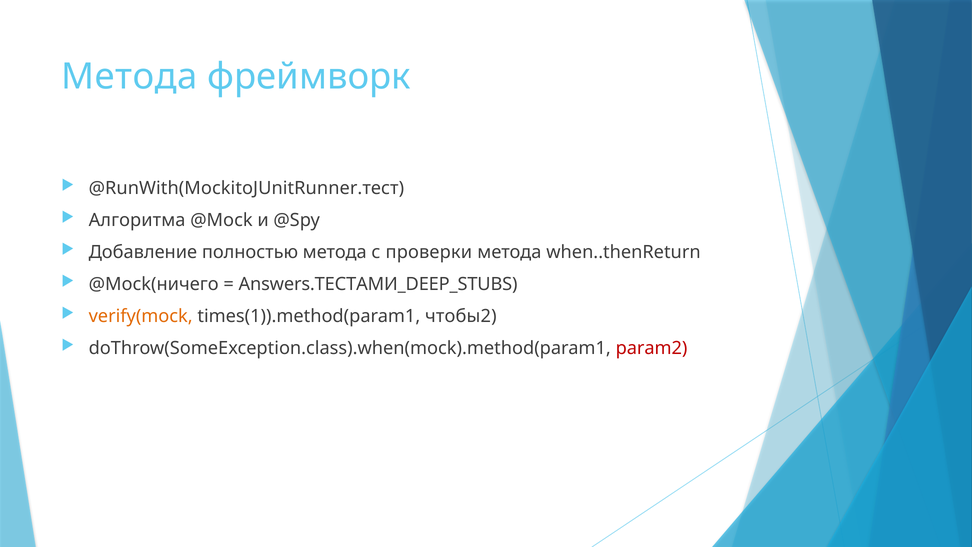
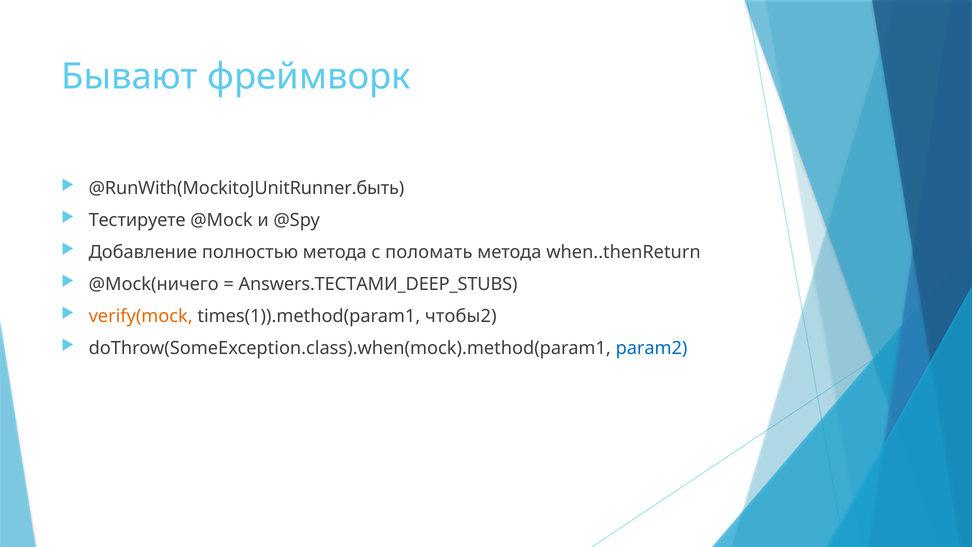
Метода: Метода -> Бывают (130, 77)
@RunWith(MockitoJUnitRunner.тест: @RunWith(MockitoJUnitRunner.тест -> @RunWith(MockitoJUnitRunner.быть (246, 188)
Алгоритма: Алгоритма -> Тестируете (137, 220)
проверки: проверки -> поломать (429, 252)
param2 colour: red -> blue (652, 348)
